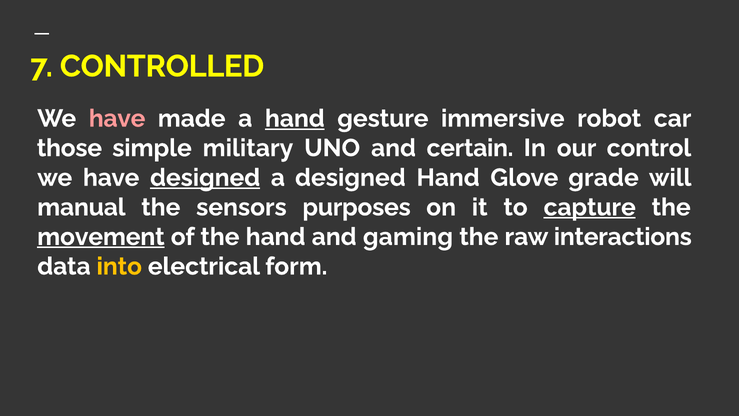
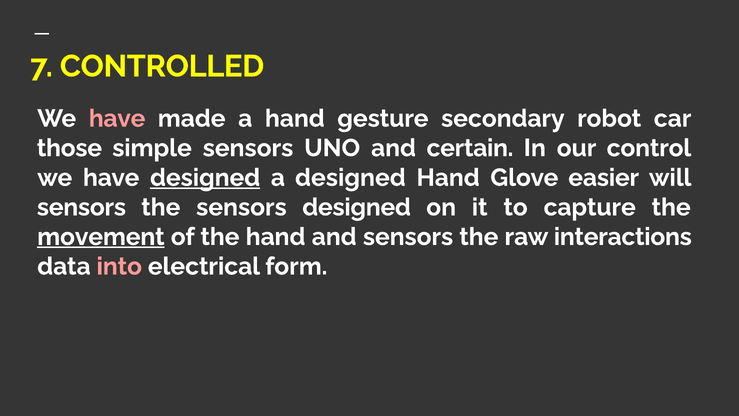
hand underline: present -> none (295, 118)
immersive: immersive -> secondary (503, 118)
simple military: military -> sensors (248, 148)
grade: grade -> easier (604, 178)
manual: manual -> sensors (81, 207)
sensors purposes: purposes -> designed (357, 207)
capture underline: present -> none (590, 207)
and gaming: gaming -> sensors (408, 237)
into colour: yellow -> pink (119, 266)
